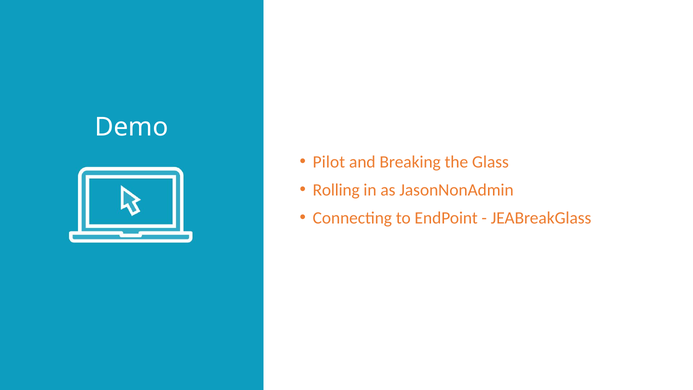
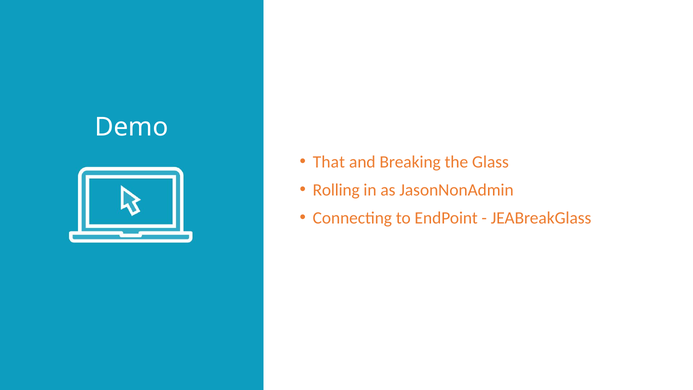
Pilot: Pilot -> That (329, 162)
